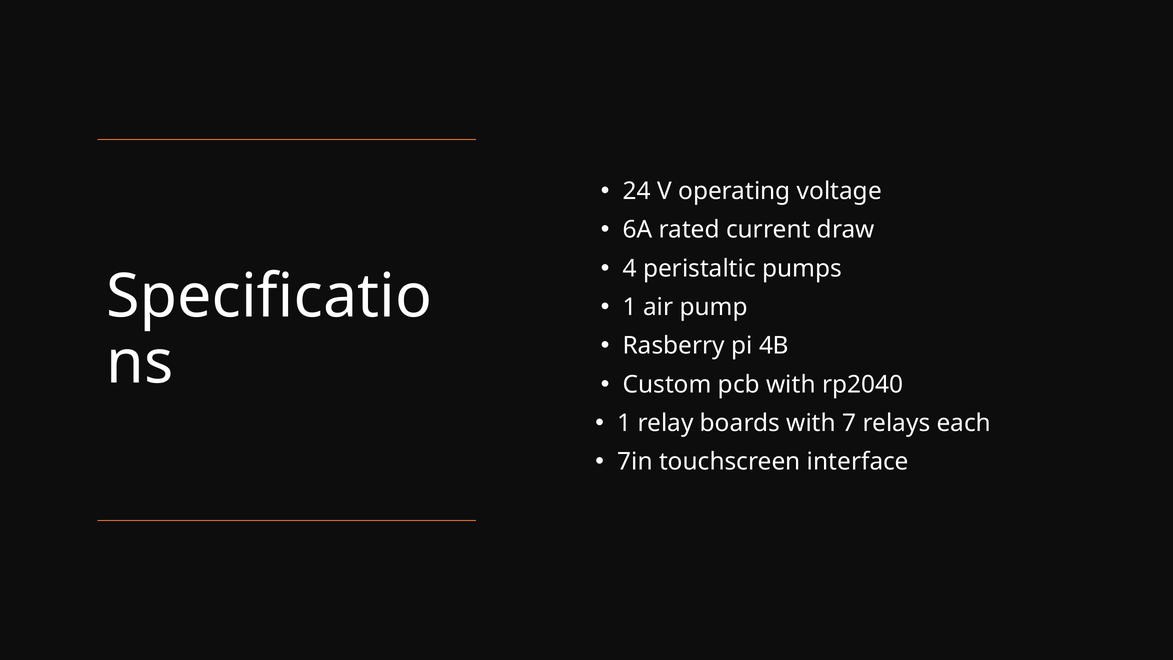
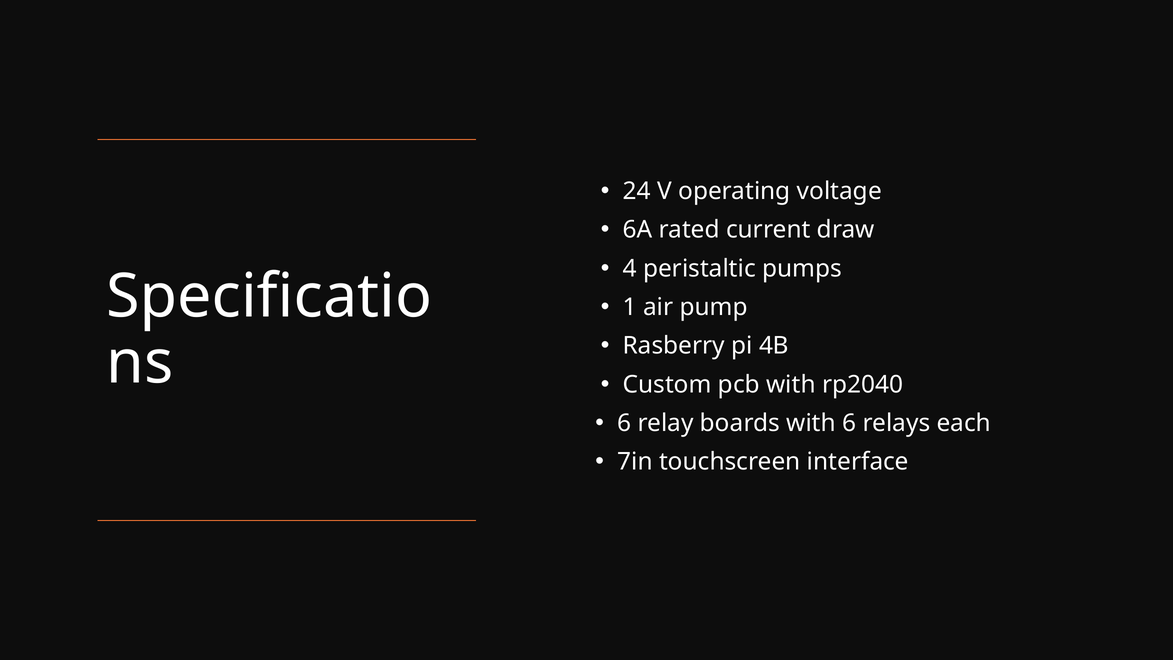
1: 1 -> 6 (624, 423)
with 7: 7 -> 6 (849, 423)
